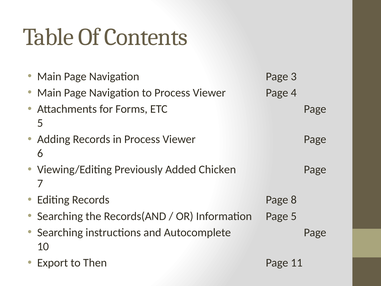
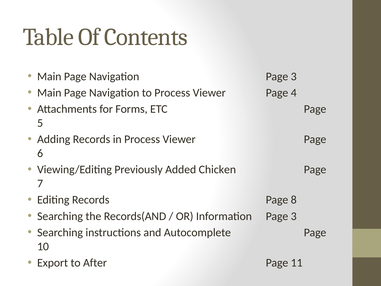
Information Page 5: 5 -> 3 (294, 216)
Then: Then -> After (95, 263)
